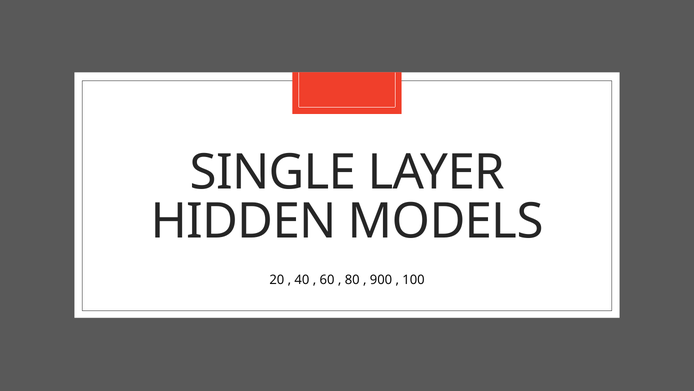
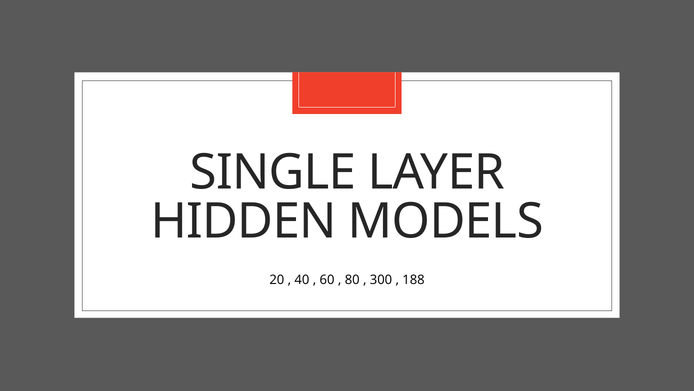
900: 900 -> 300 (381, 279)
100: 100 -> 188 (414, 279)
